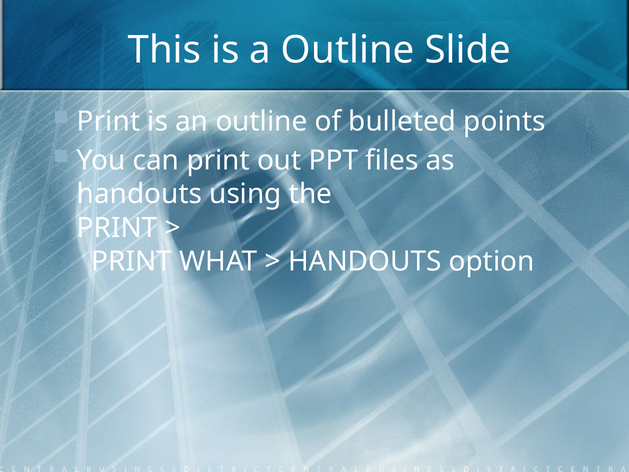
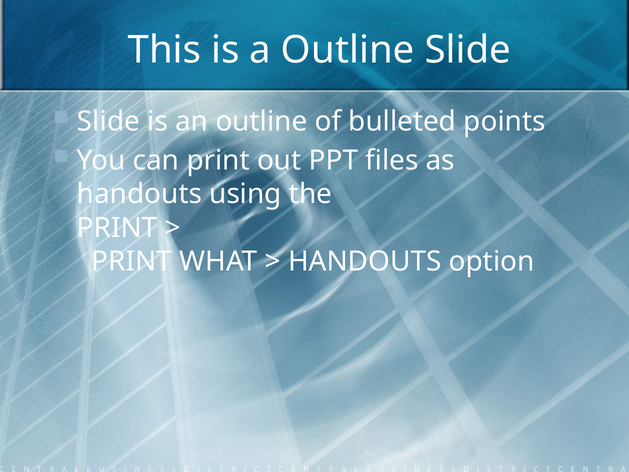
Print: Print -> Slide (109, 121)
